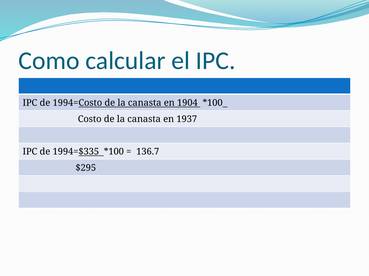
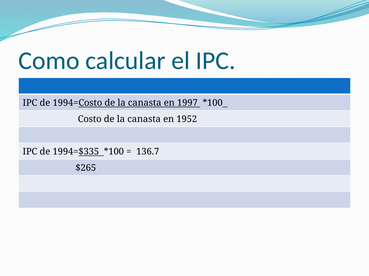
1904: 1904 -> 1997 (187, 103)
1937: 1937 -> 1952 (187, 119)
$295: $295 -> $265 (86, 168)
